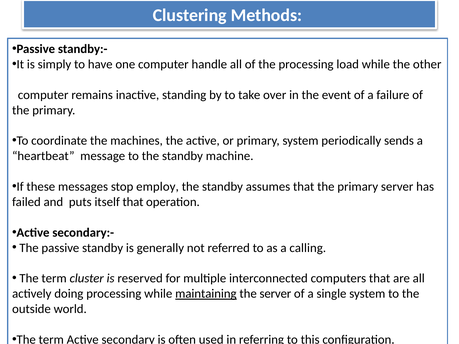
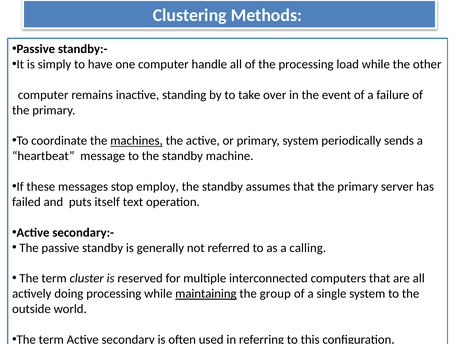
machines underline: none -> present (137, 141)
itself that: that -> text (133, 202)
the server: server -> group (275, 294)
